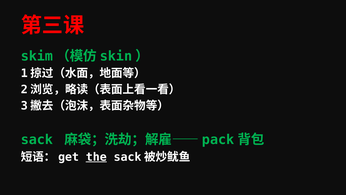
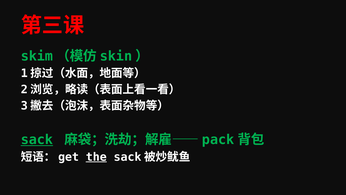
sack underline: none -> present (37, 140)
